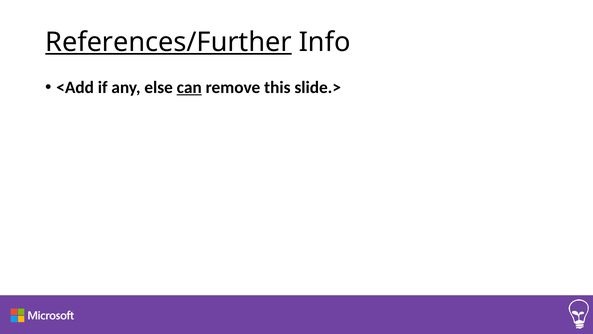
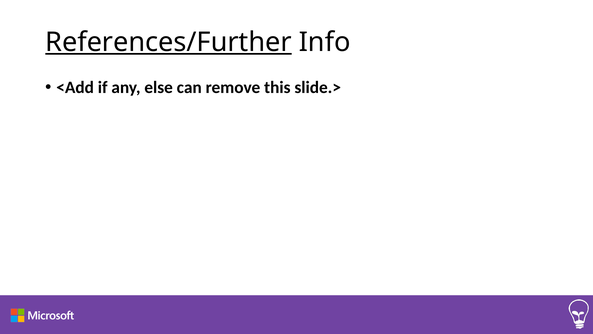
can underline: present -> none (189, 87)
